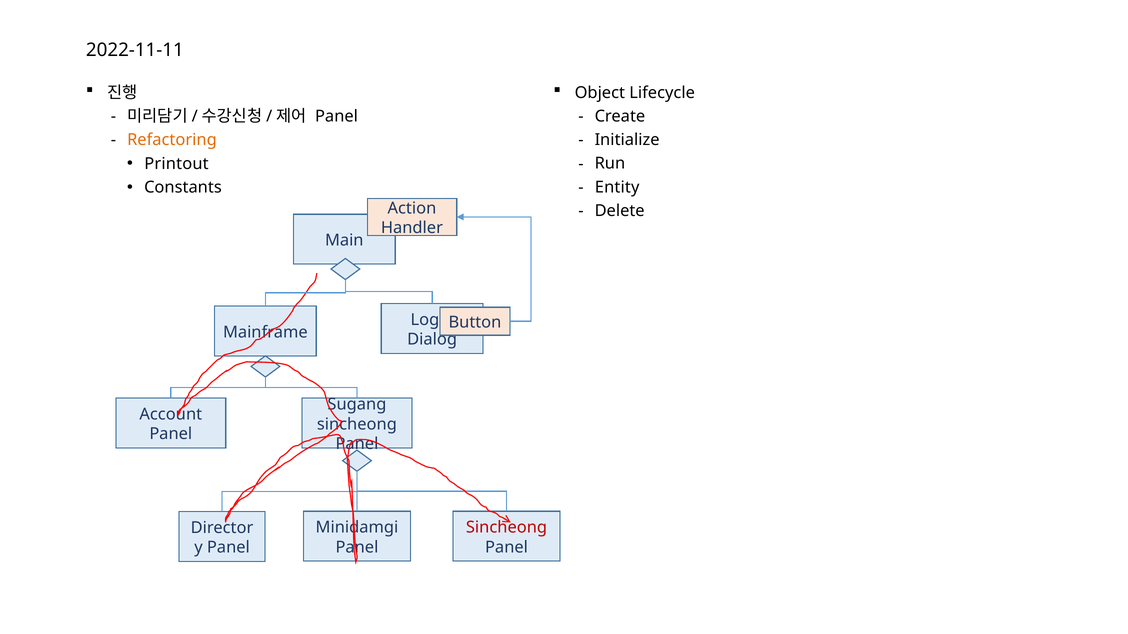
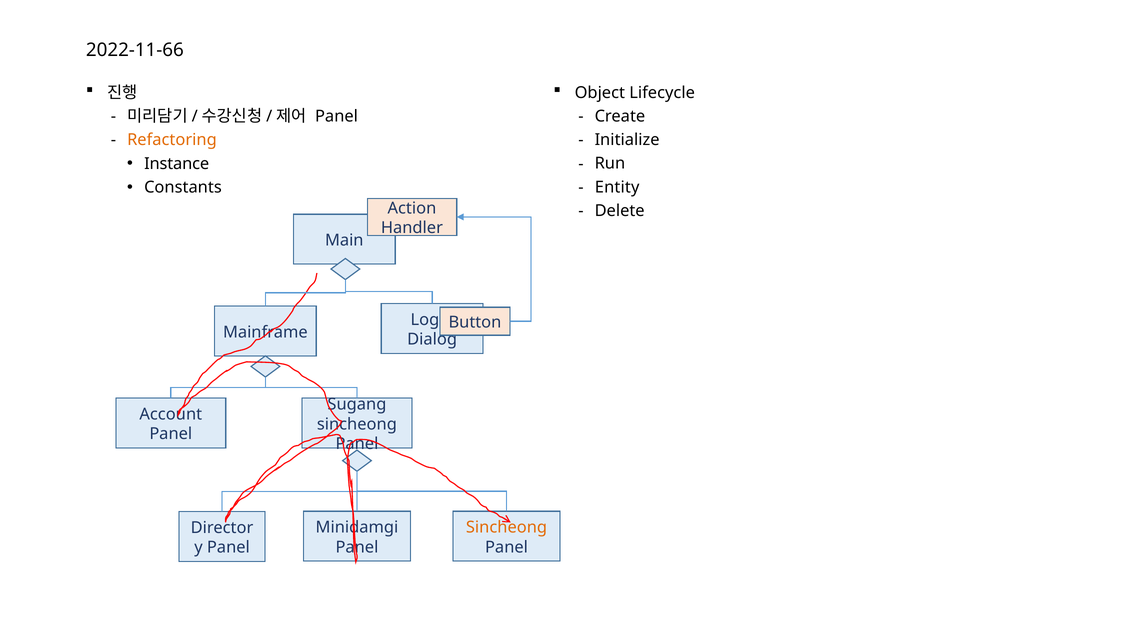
2022-11-11: 2022-11-11 -> 2022-11-66 (135, 50)
Printout: Printout -> Instance (177, 164)
Sincheong colour: red -> orange (507, 528)
